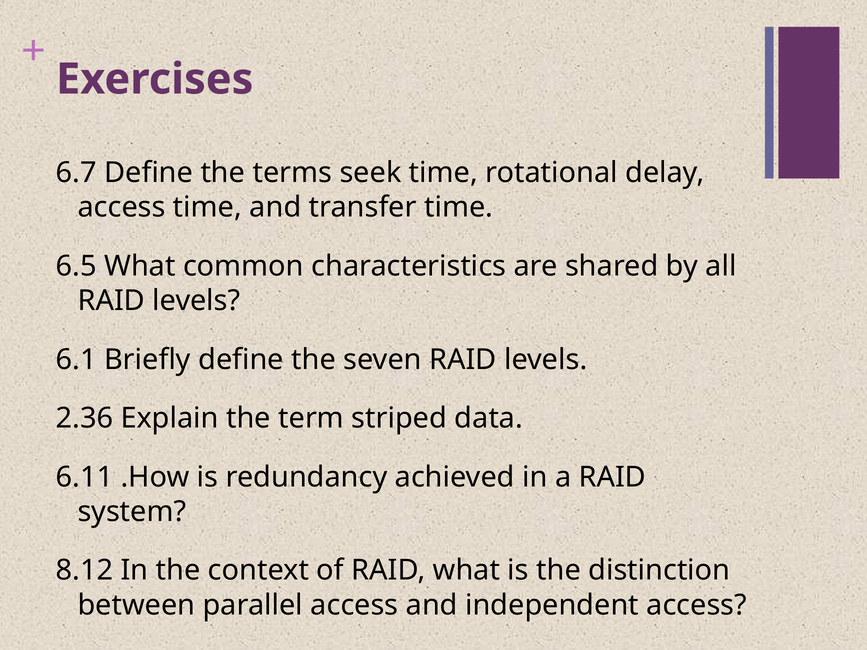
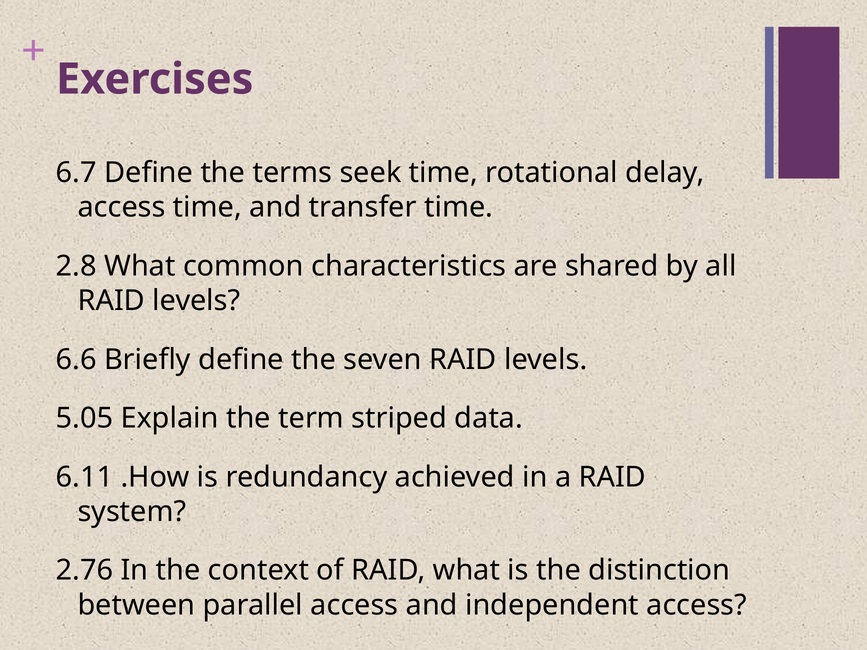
6.5: 6.5 -> 2.8 (76, 266)
6.1: 6.1 -> 6.6 (76, 360)
2.36: 2.36 -> 5.05 (85, 418)
8.12: 8.12 -> 2.76 (85, 571)
